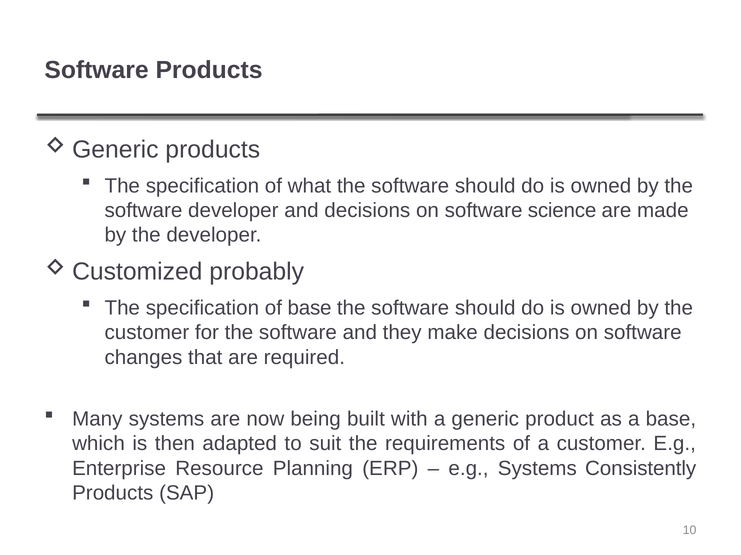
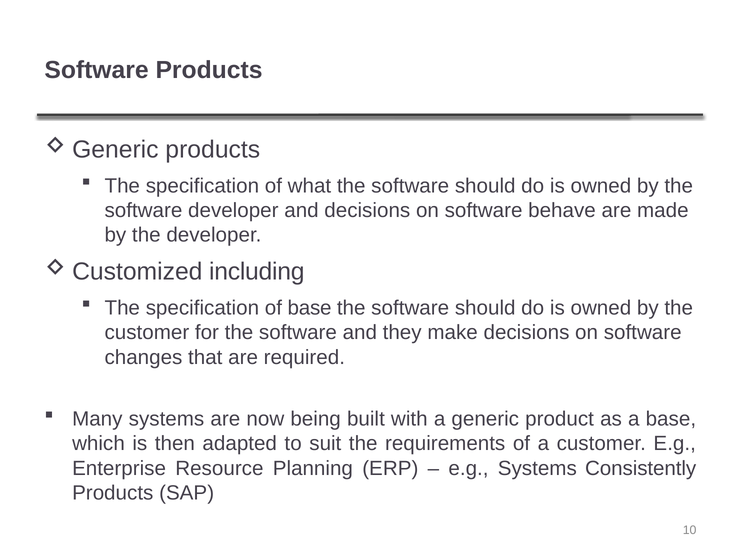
science: science -> behave (562, 211)
probably: probably -> including (257, 272)
